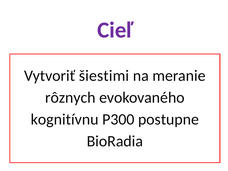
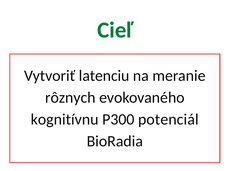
Cieľ colour: purple -> green (115, 30)
šiestimi: šiestimi -> latenciu (104, 76)
postupne: postupne -> potenciál (168, 119)
